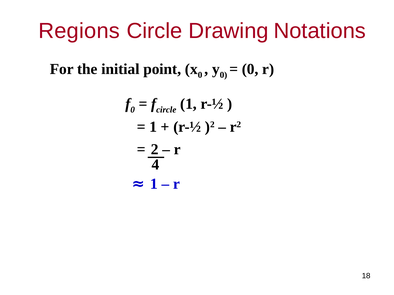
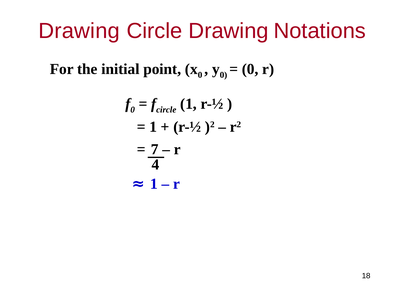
Regions: Regions -> Drawing (79, 31)
2: 2 -> 7 (155, 150)
